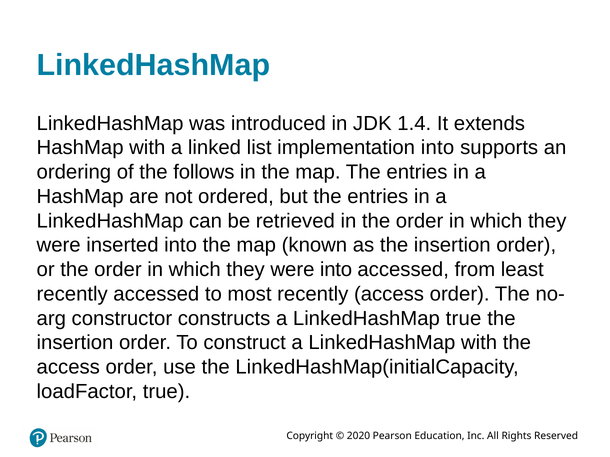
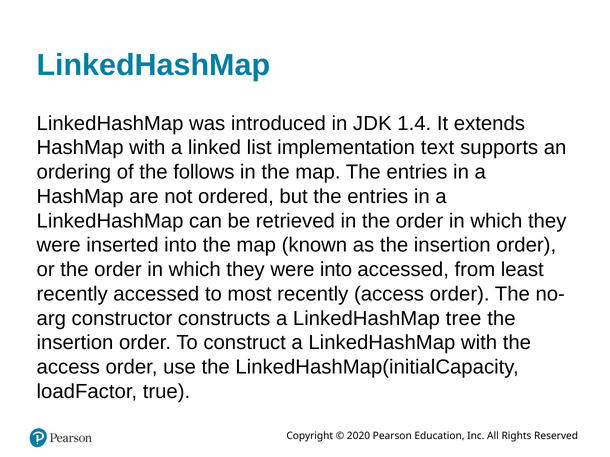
implementation into: into -> text (438, 148)
LinkedHashMap true: true -> tree (464, 319)
